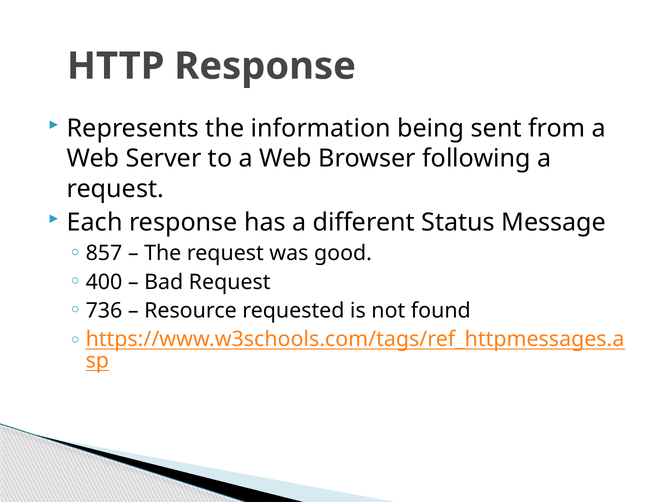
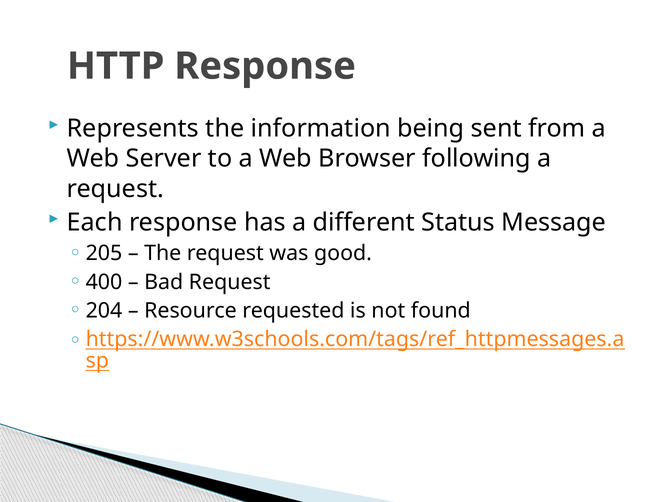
857: 857 -> 205 (104, 254)
736: 736 -> 204 (104, 311)
